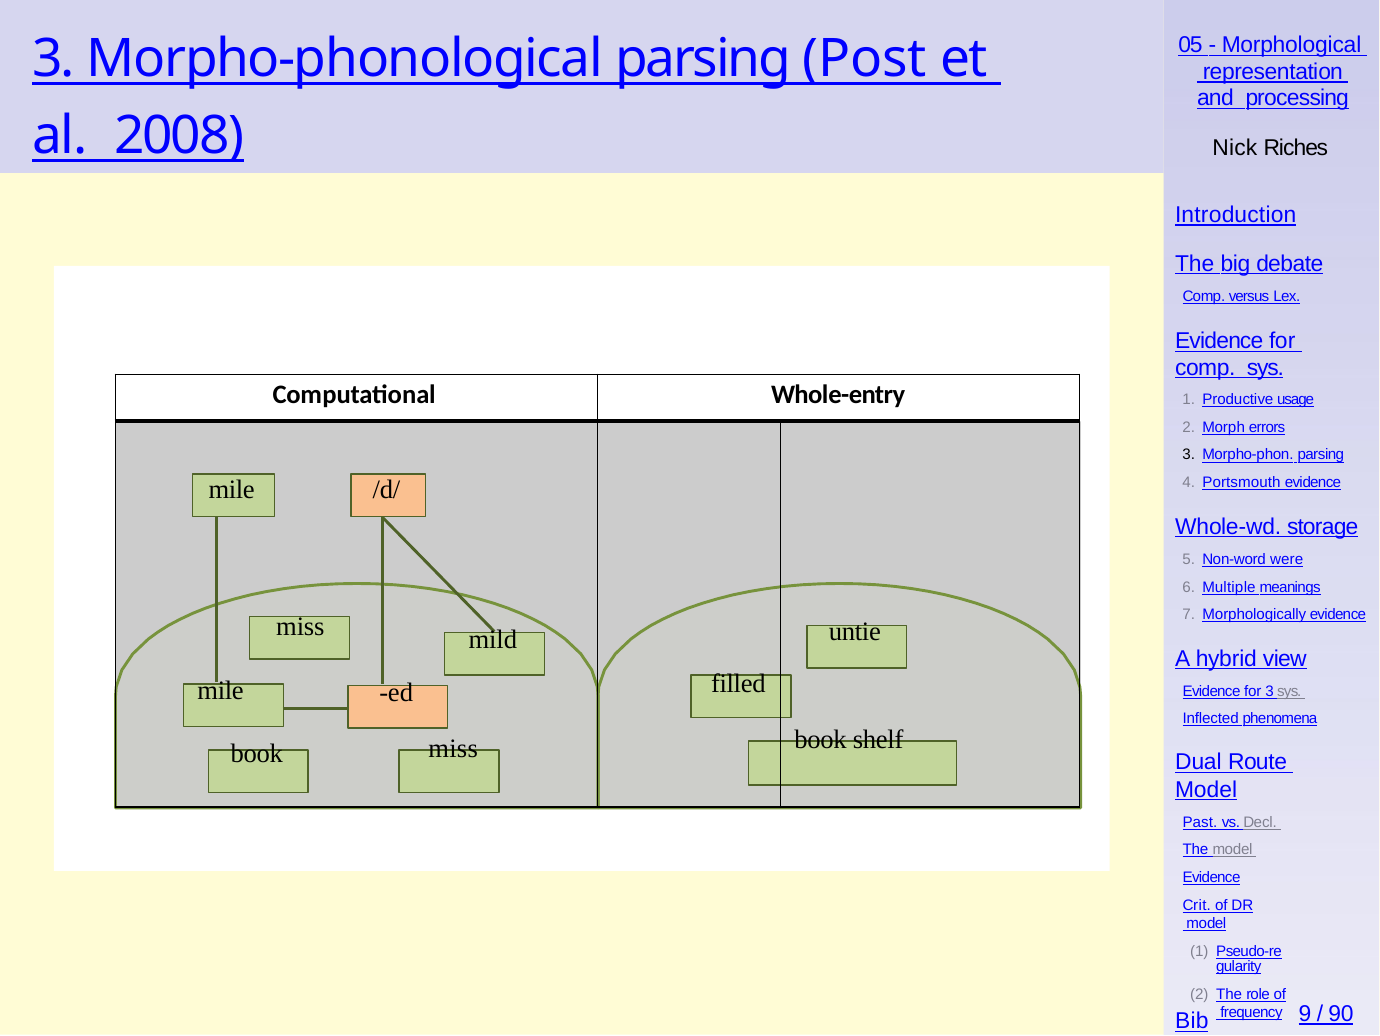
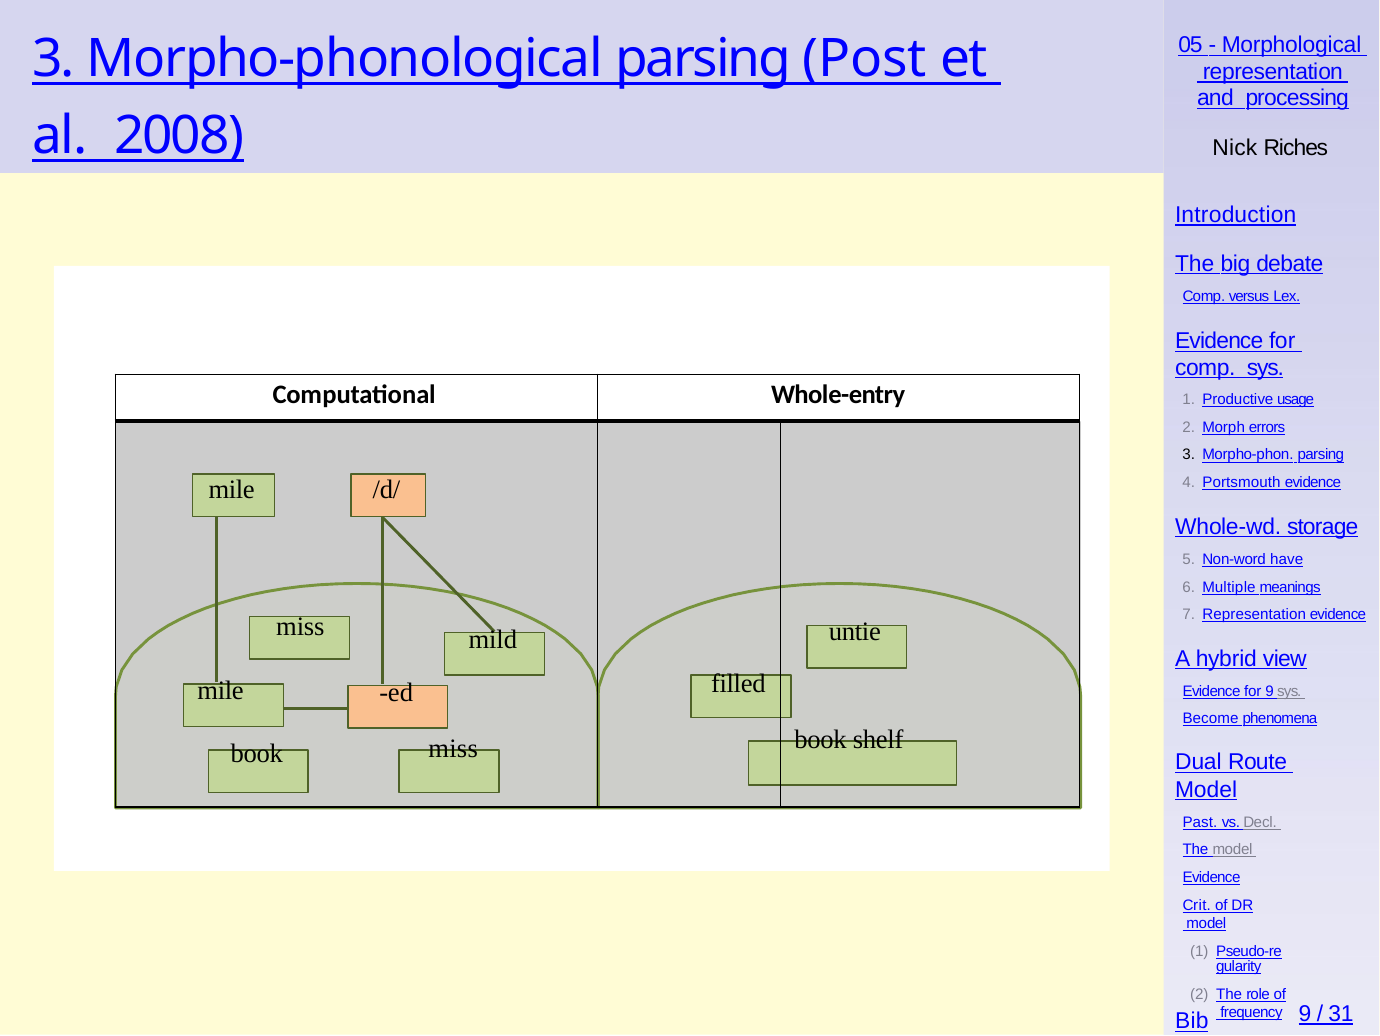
were: were -> have (1287, 559)
Morphologically: Morphologically -> Representation (1254, 615)
for 3: 3 -> 9 (1270, 691)
Inflected: Inflected -> Become (1211, 719)
90: 90 -> 31 (1341, 1014)
